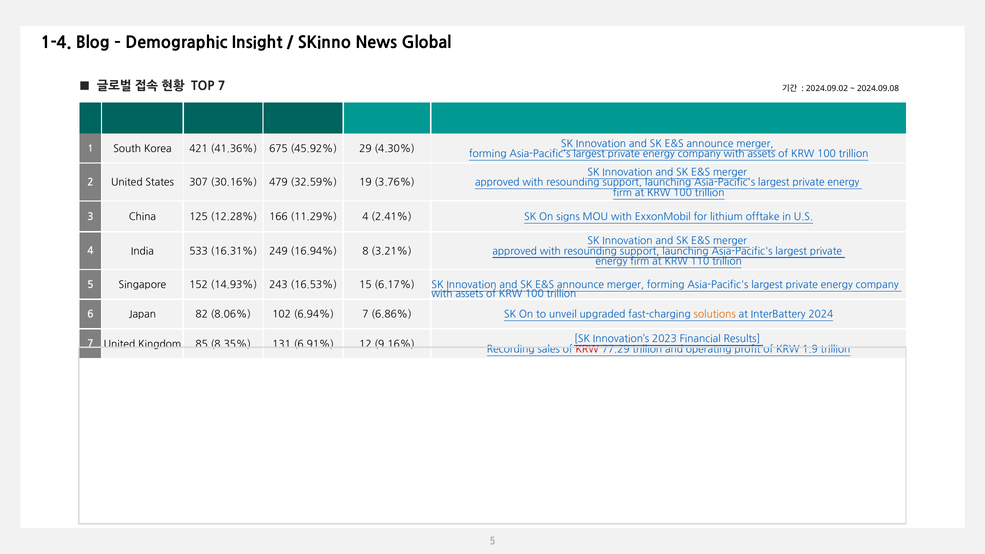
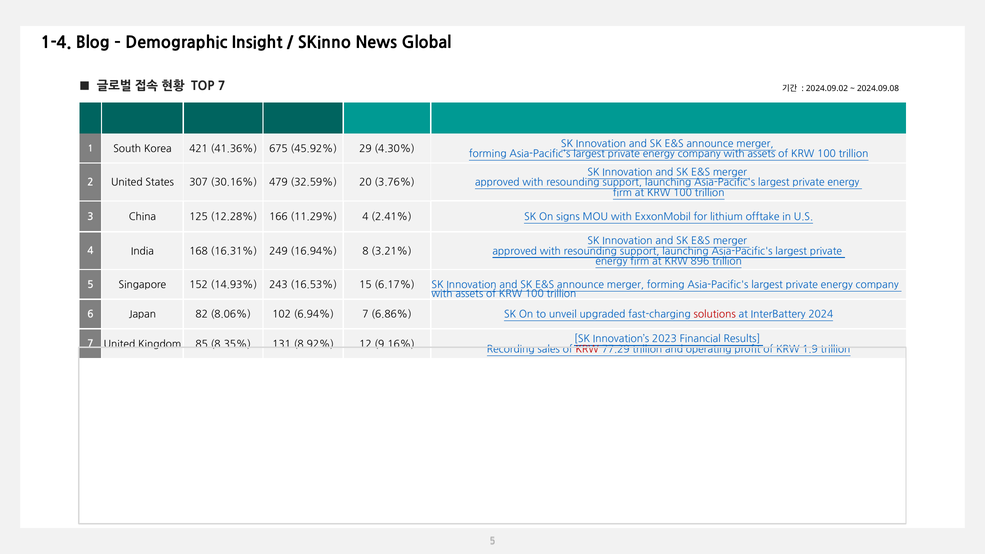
19: 19 -> 20 (365, 183)
533: 533 -> 168 (199, 251)
110: 110 -> 896 (700, 261)
solutions colour: orange -> red (715, 315)
6.91%: 6.91% -> 8.92% (314, 344)
